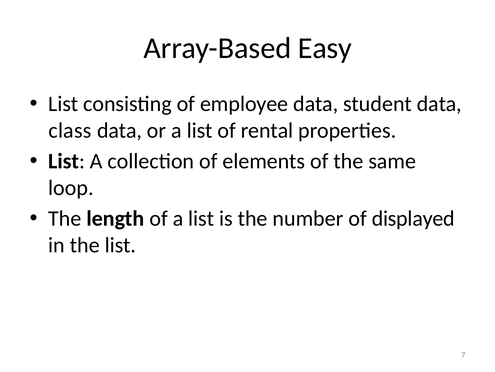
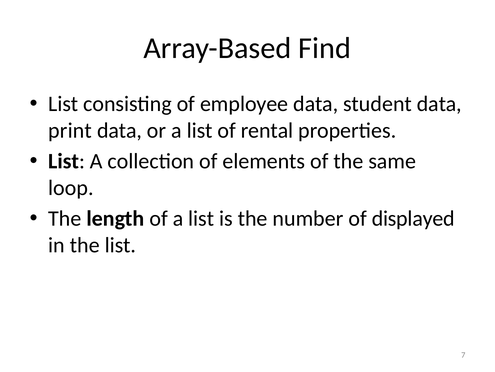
Easy: Easy -> Find (325, 48)
class: class -> print (70, 130)
